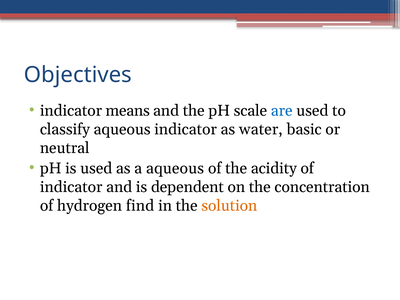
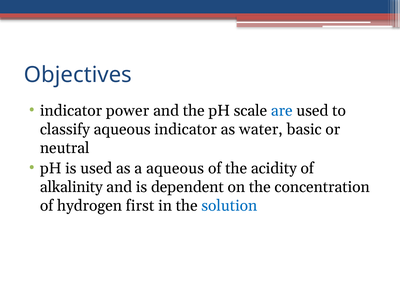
means: means -> power (127, 111)
indicator: indicator -> alkalinity (71, 187)
find: find -> first (140, 206)
solution colour: orange -> blue (229, 206)
